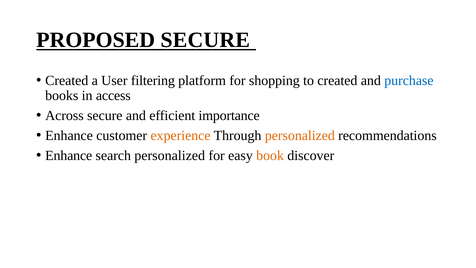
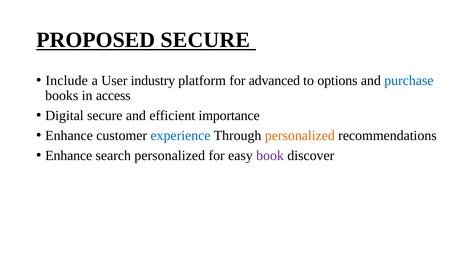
Created: Created -> Include (67, 80)
filtering: filtering -> industry (153, 80)
shopping: shopping -> advanced (274, 80)
to created: created -> options (337, 80)
Across: Across -> Digital (64, 115)
experience colour: orange -> blue (181, 135)
book colour: orange -> purple (270, 155)
